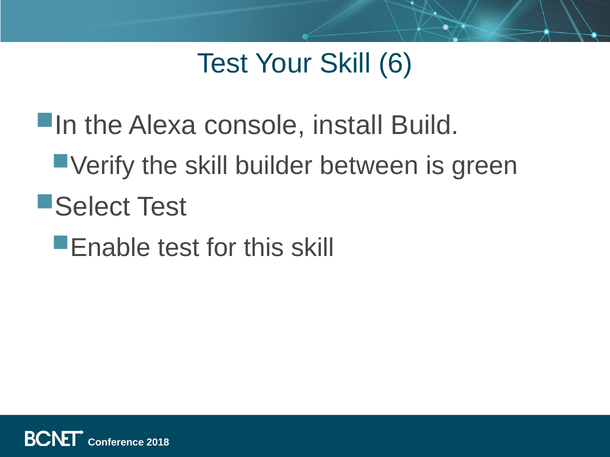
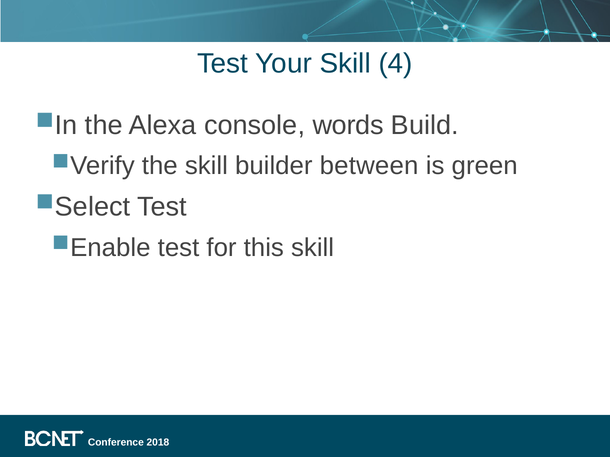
6: 6 -> 4 (396, 64)
install: install -> words (348, 125)
